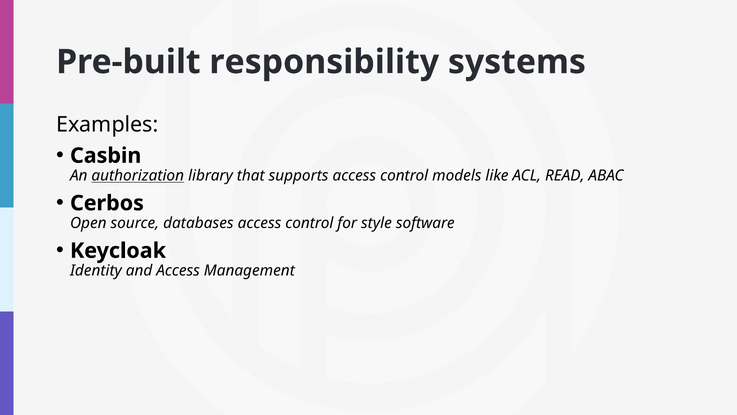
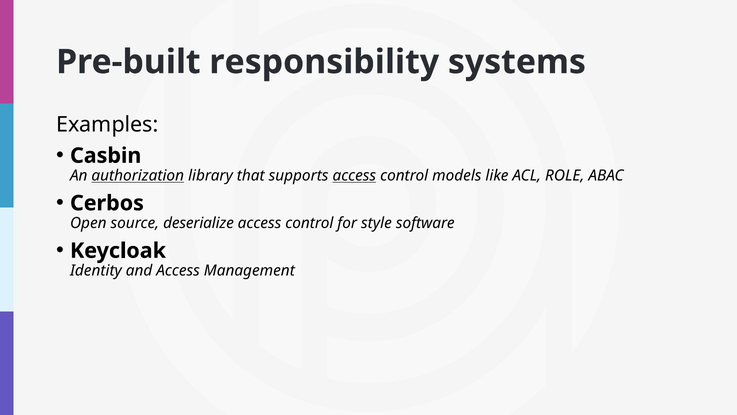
access underline: none -> present (354, 175)
READ: READ -> ROLE (565, 175)
databases: databases -> deserialize (198, 223)
